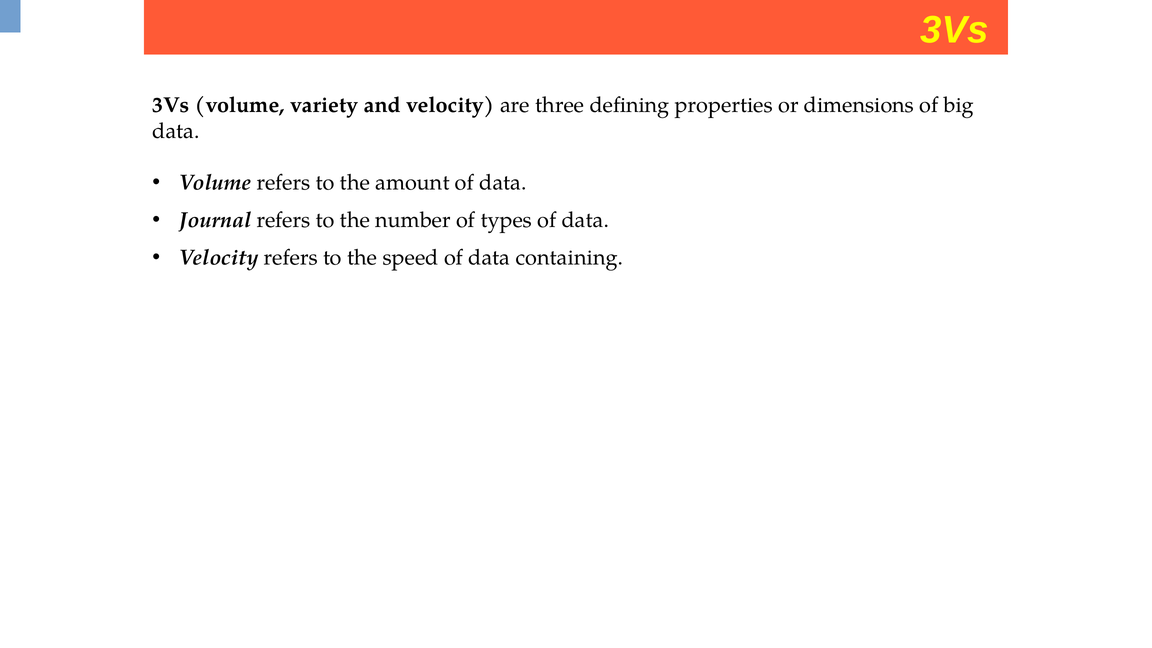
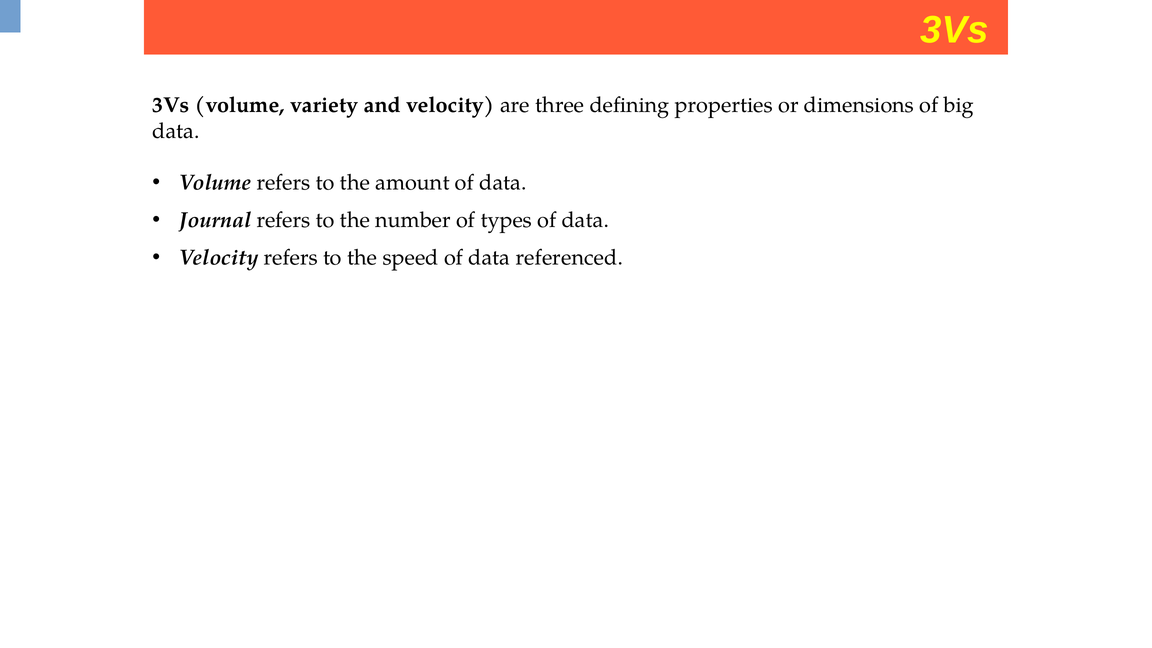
containing: containing -> referenced (569, 258)
